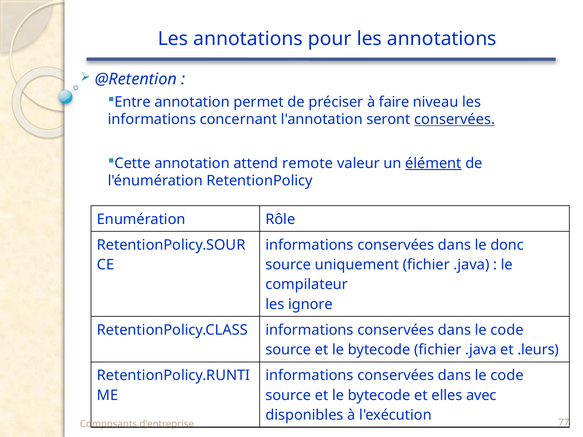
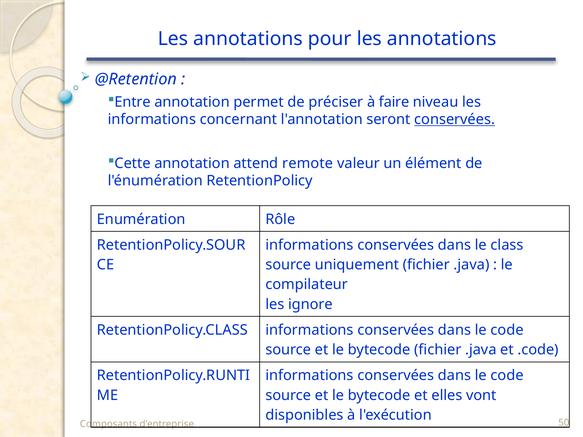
élément underline: present -> none (433, 163)
donc: donc -> class (507, 245)
.leurs: .leurs -> .code (538, 350)
avec: avec -> vont (481, 396)
77: 77 -> 50 (564, 423)
